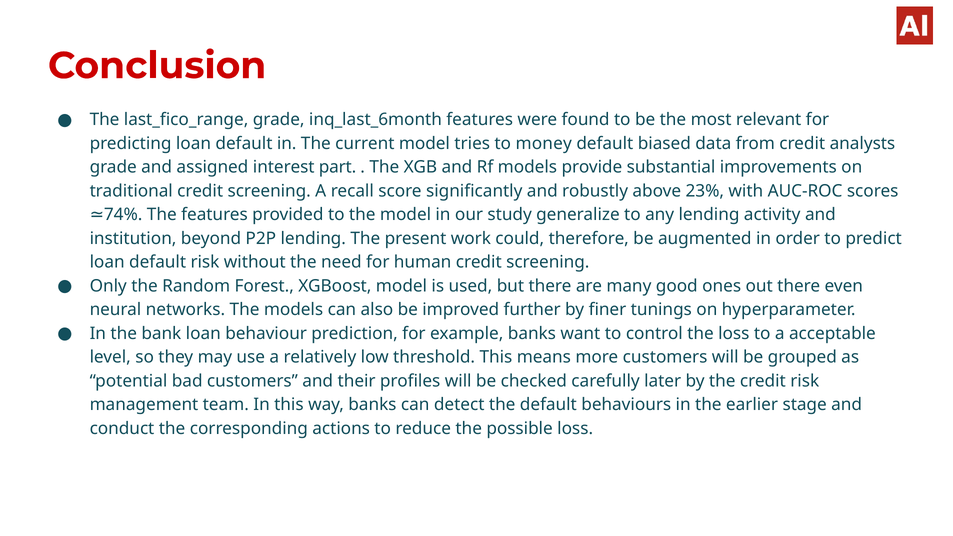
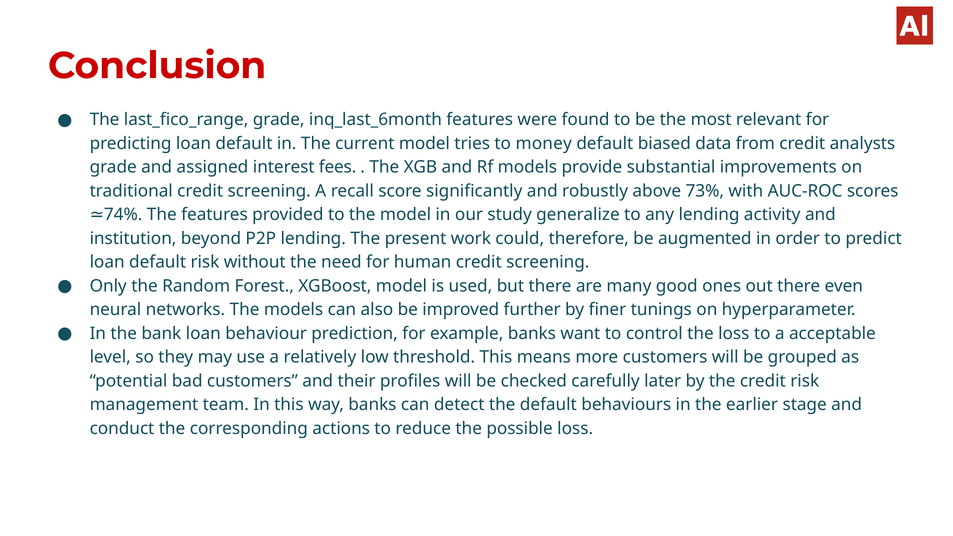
part: part -> fees (338, 167)
23%: 23% -> 73% (705, 191)
